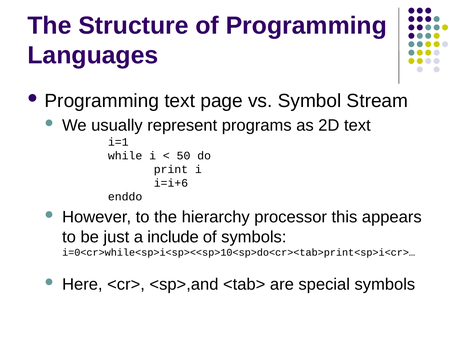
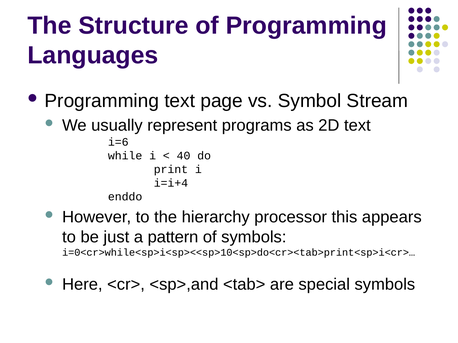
i=1: i=1 -> i=6 (118, 142)
50: 50 -> 40 (184, 156)
i=i+6: i=i+6 -> i=i+4 (171, 183)
include: include -> pattern (173, 237)
